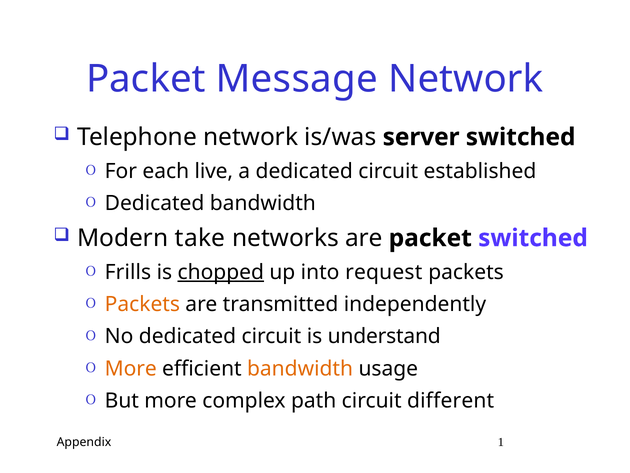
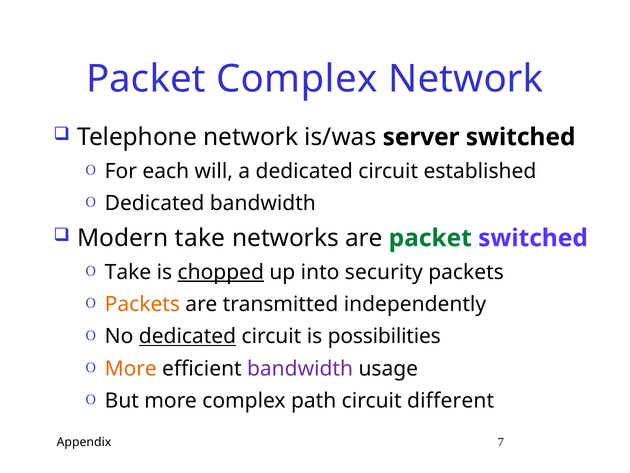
Packet Message: Message -> Complex (297, 79)
live: live -> will (214, 171)
packet colour: black -> green (430, 238)
Frills: Frills -> Take (128, 272)
request: request -> security (384, 272)
dedicated underline: none -> present (187, 336)
understand: understand -> possibilities (384, 336)
bandwidth colour: orange -> purple (300, 368)
1: 1 -> 7 (501, 442)
